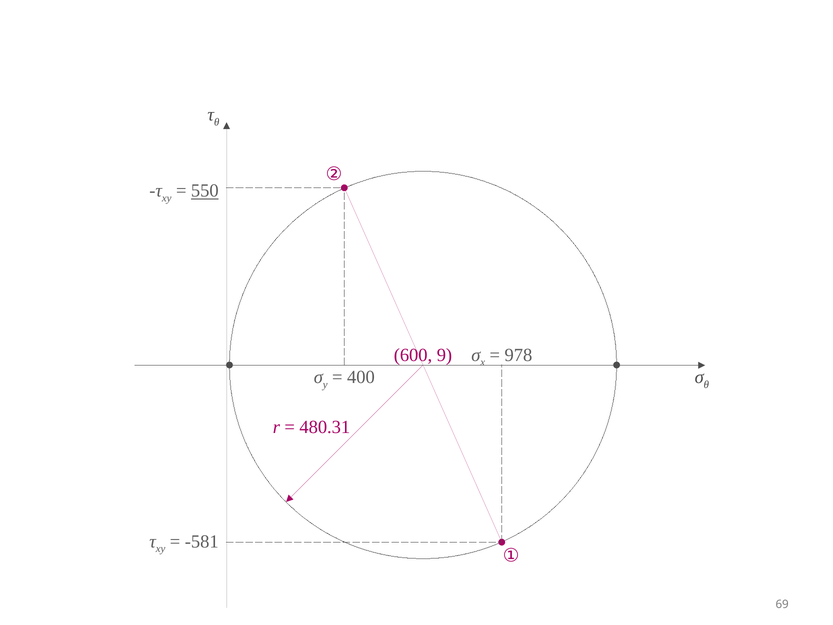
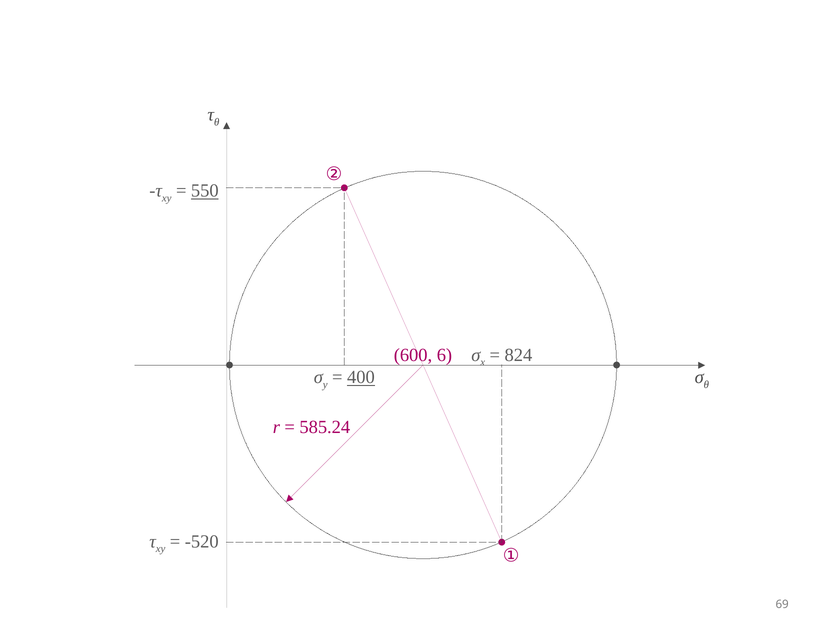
9: 9 -> 6 (444, 355)
978: 978 -> 824 (518, 355)
400 underline: none -> present (361, 377)
480.31: 480.31 -> 585.24 (325, 427)
-581: -581 -> -520 (202, 541)
